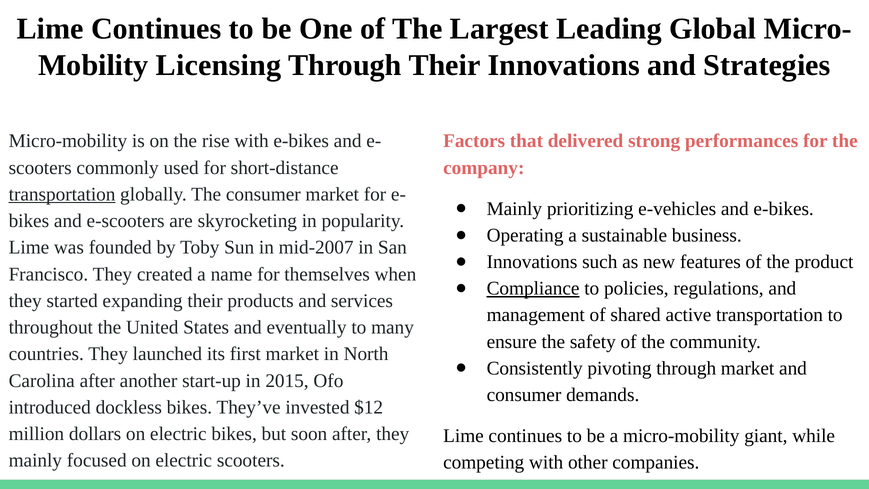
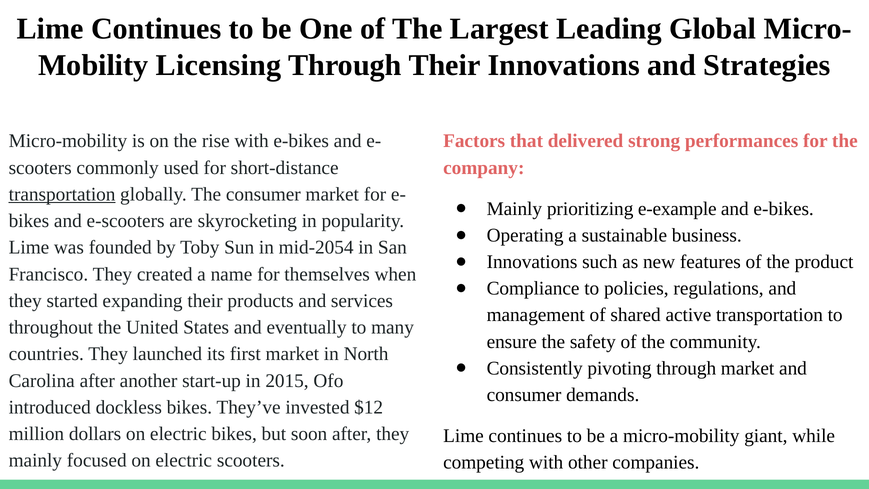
e-vehicles: e-vehicles -> e-example (677, 209)
mid-2007: mid-2007 -> mid-2054 (316, 248)
Compliance underline: present -> none (533, 288)
